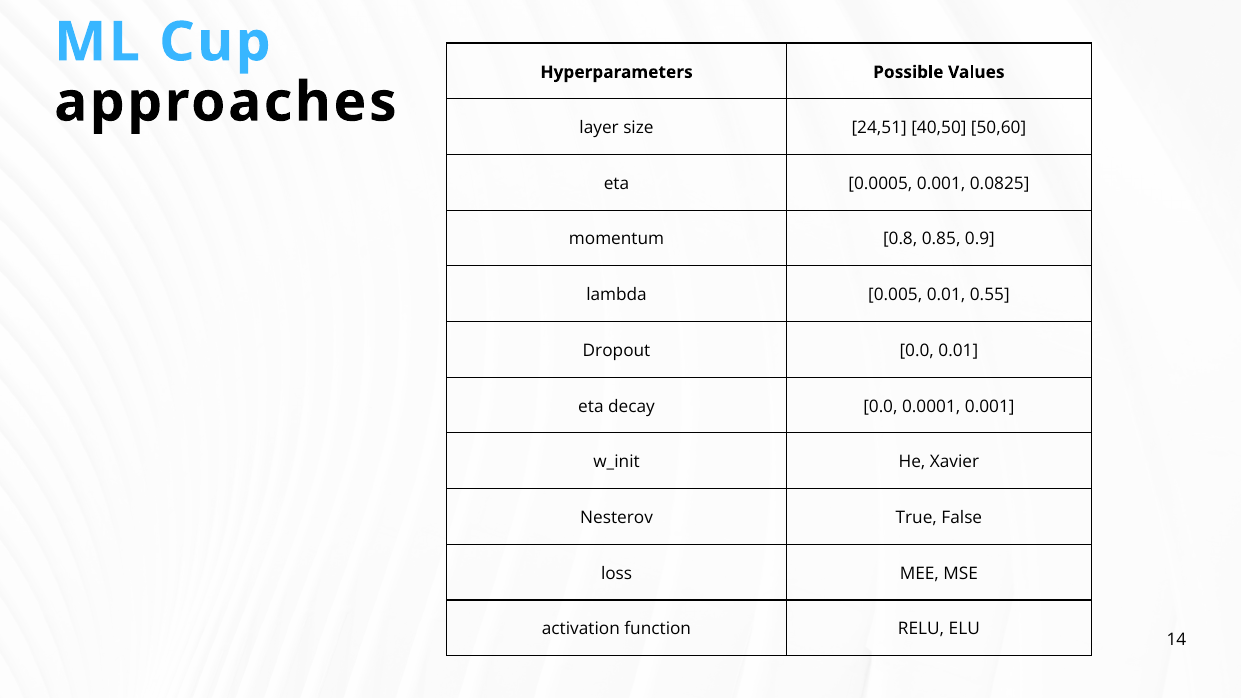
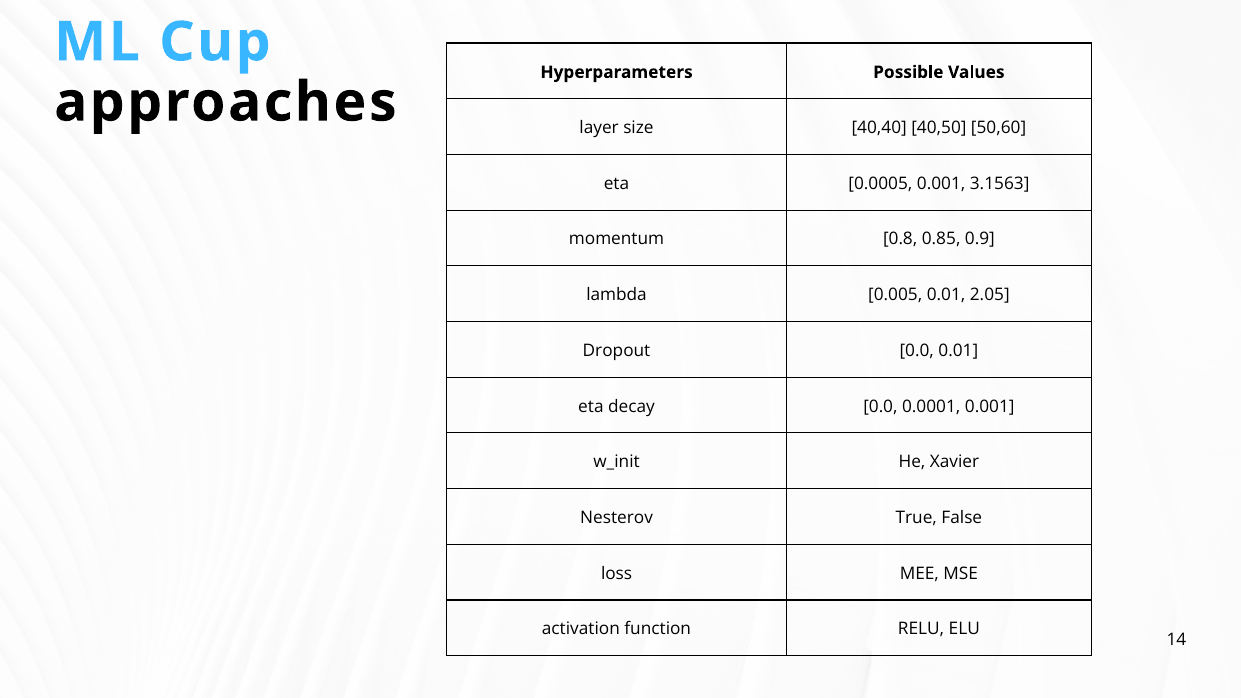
24,51: 24,51 -> 40,40 (879, 128)
0.0825: 0.0825 -> 3.1563 (1000, 184)
0.55: 0.55 -> 2.05 (990, 295)
